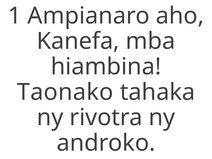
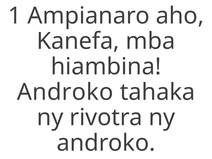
Taonako: Taonako -> Androko (65, 92)
